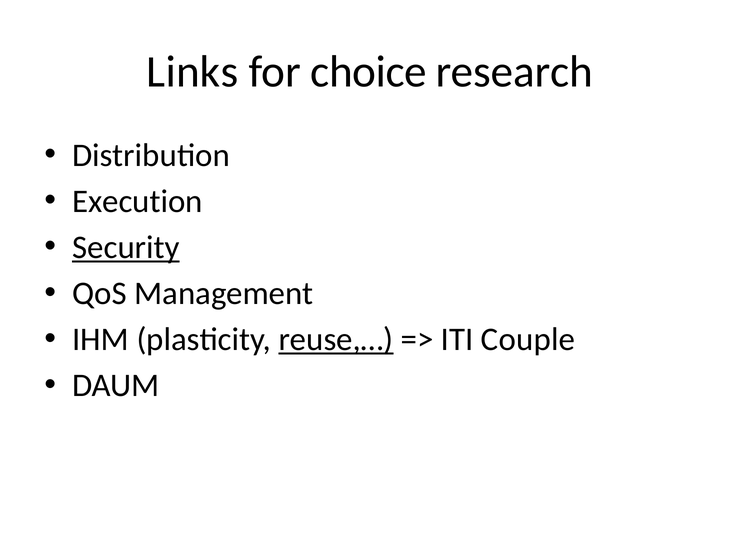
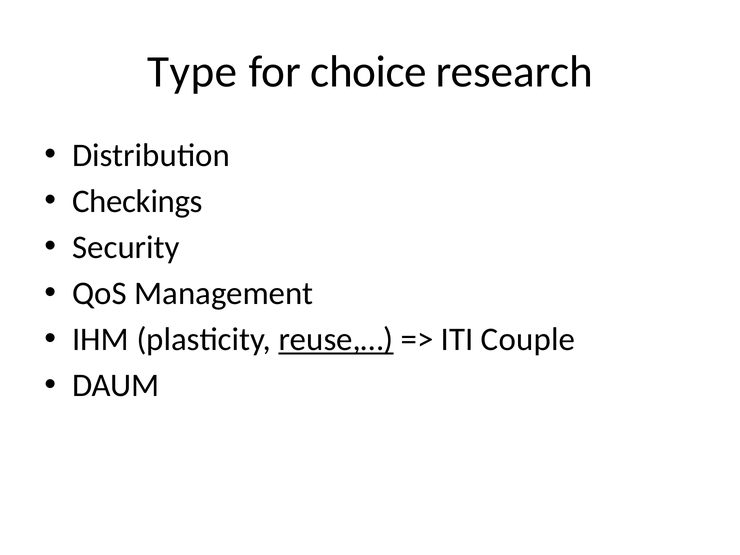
Links: Links -> Type (192, 72)
Execution: Execution -> Checkings (137, 201)
Security underline: present -> none (126, 247)
